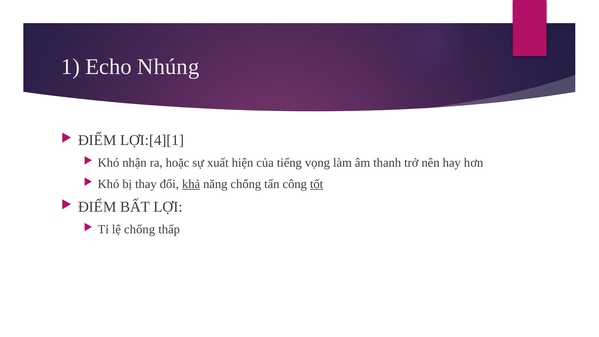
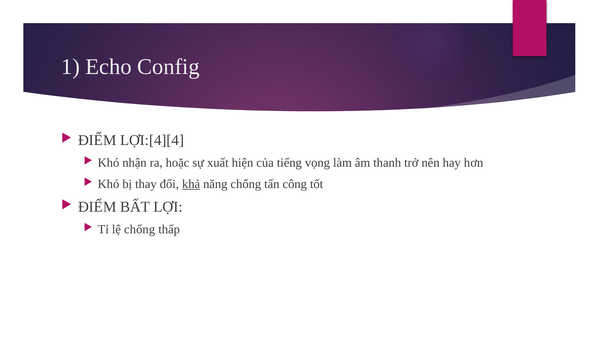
Nhúng: Nhúng -> Config (168, 67)
LỢI:[4][1: LỢI:[4][1 -> LỢI:[4][4 (152, 140)
tốt underline: present -> none (317, 184)
